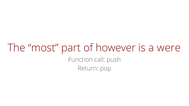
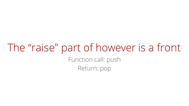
most: most -> raise (43, 48)
were: were -> front (169, 48)
